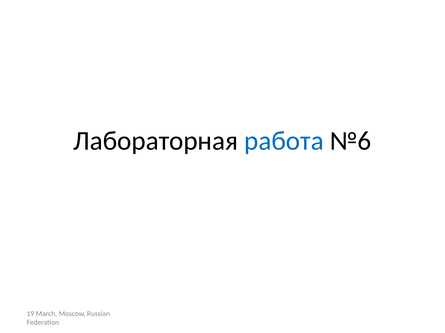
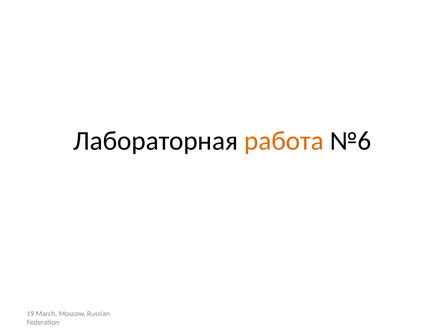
работа colour: blue -> orange (284, 141)
